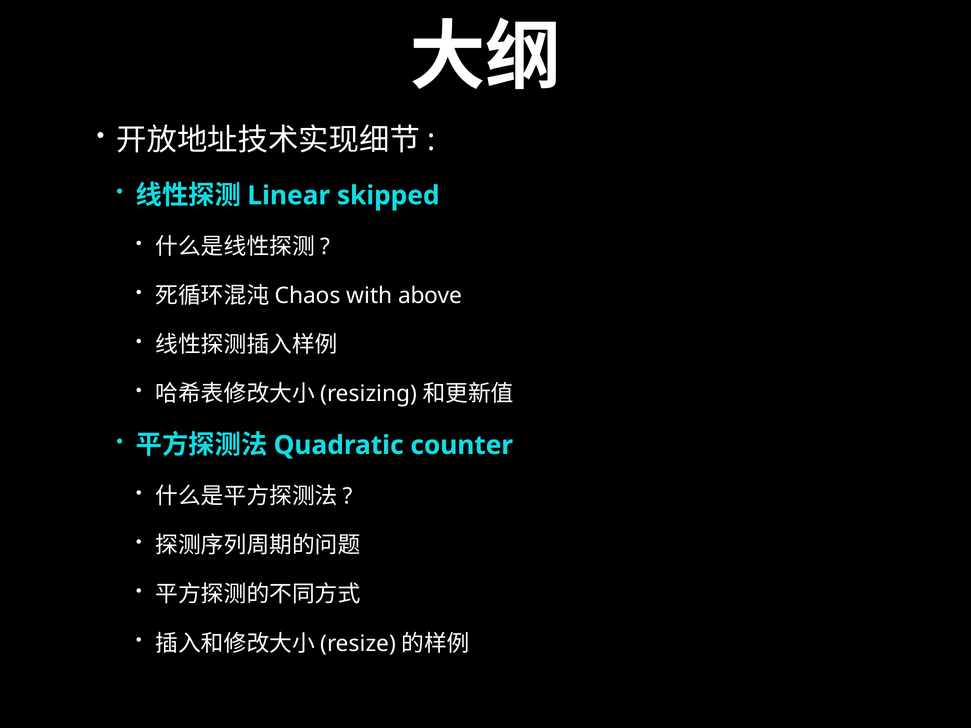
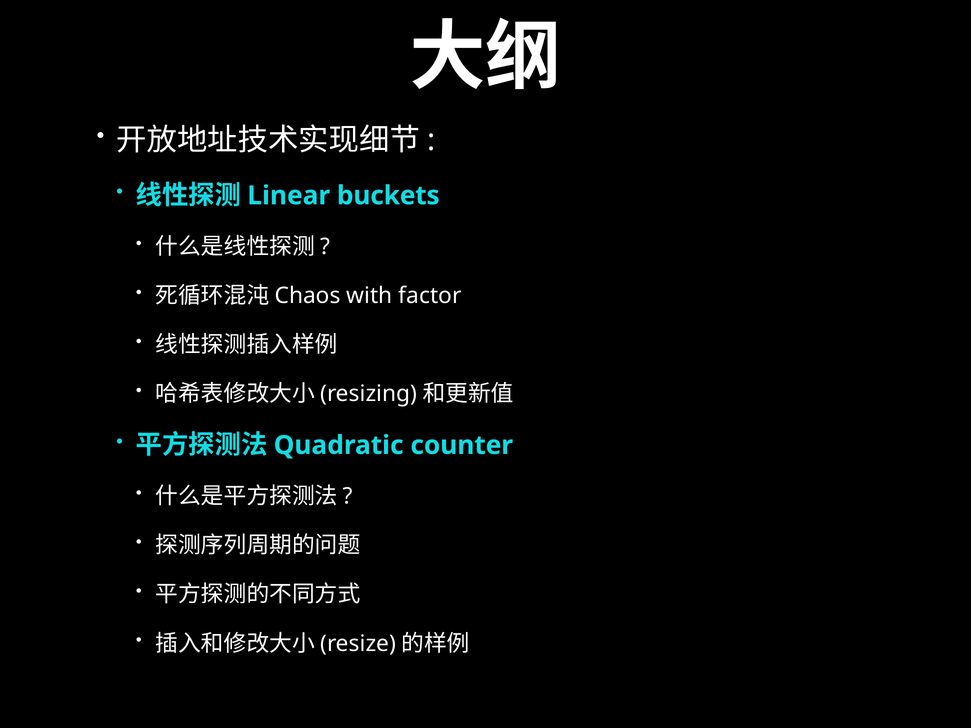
skipped: skipped -> buckets (388, 196)
above: above -> factor (430, 296)
